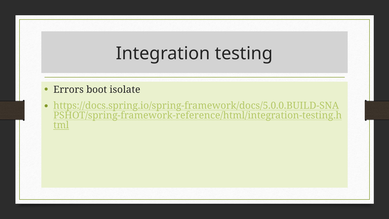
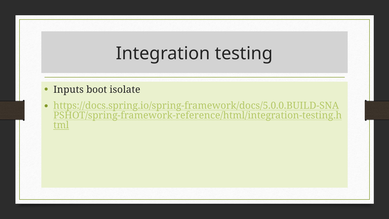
Errors: Errors -> Inputs (69, 90)
